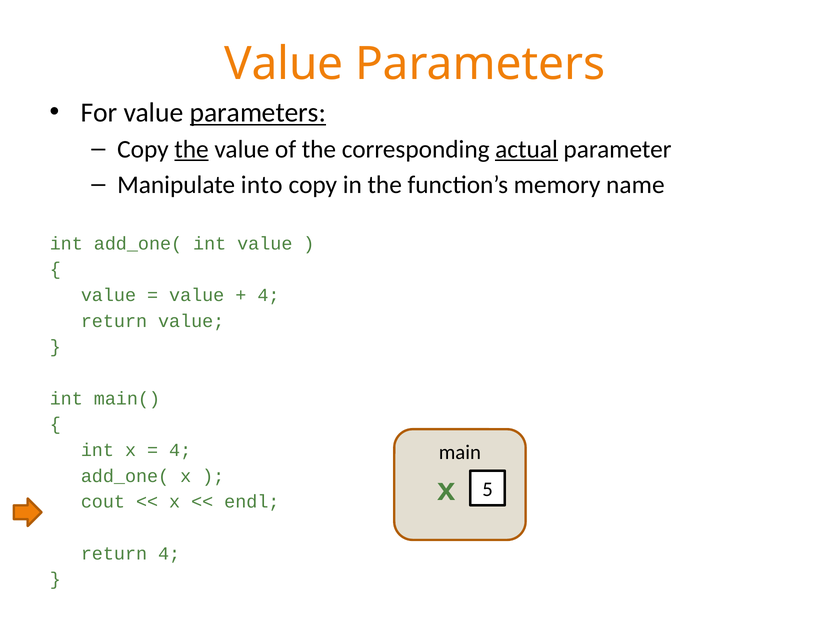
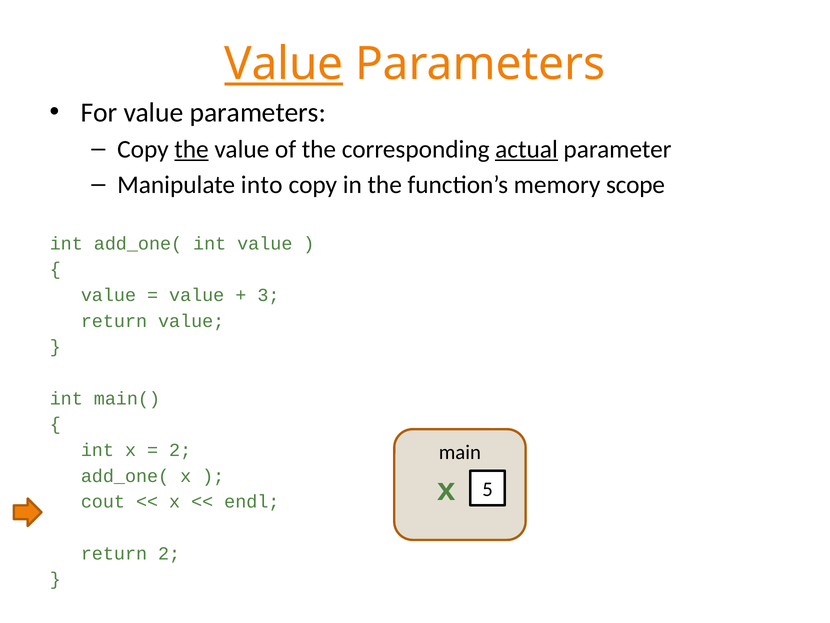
Value underline: none -> present (284, 64)
parameters underline: present -> none (258, 113)
name: name -> scope (636, 185)
4: 4 -> 3 (268, 295)
4: 4 -> 2 (180, 450)
return 4: 4 -> 2 (169, 553)
